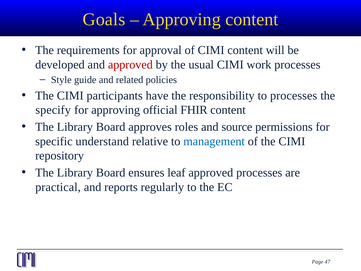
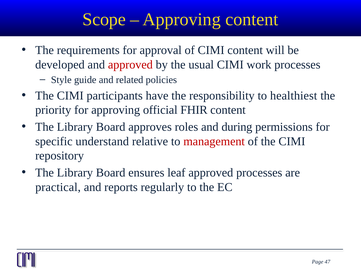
Goals: Goals -> Scope (104, 19)
to processes: processes -> healthiest (294, 95)
specify: specify -> priority (53, 110)
source: source -> during (237, 127)
management colour: blue -> red (214, 141)
